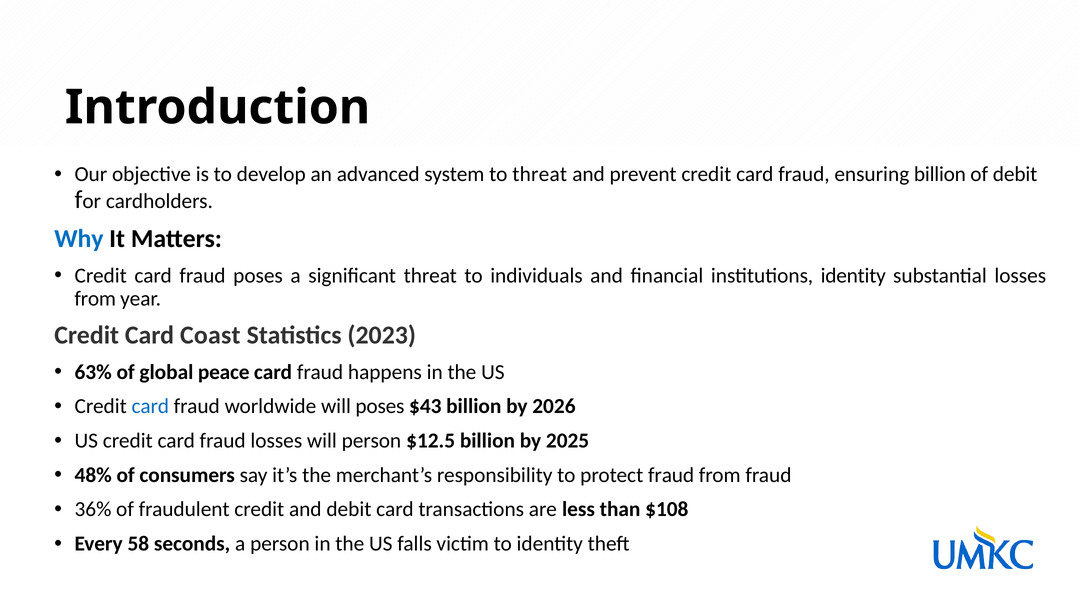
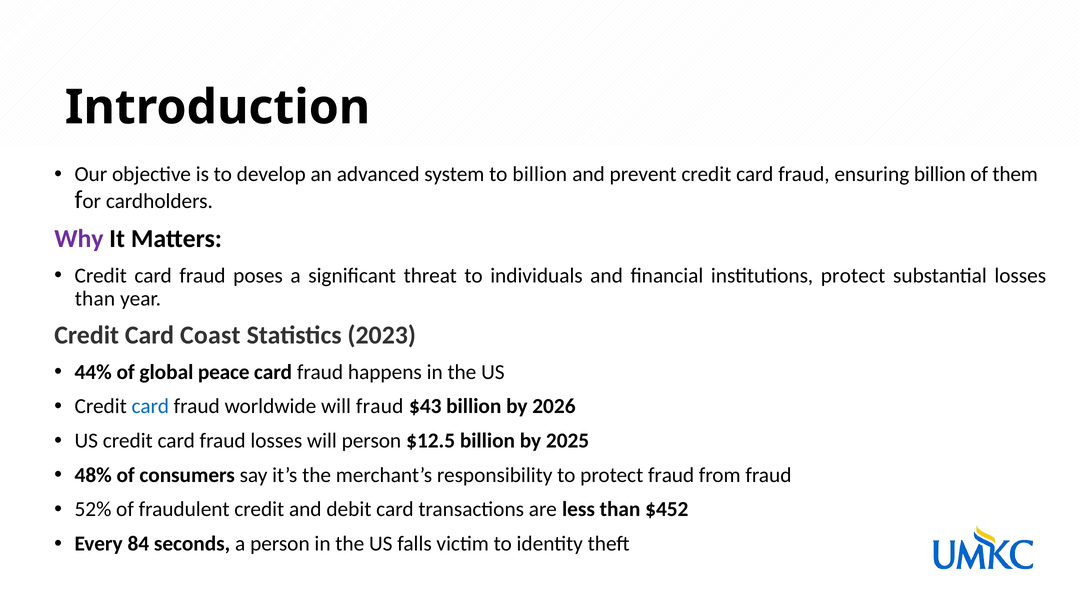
to threat: threat -> billion (540, 174)
of debit: debit -> them (1015, 174)
Why colour: blue -> purple (79, 239)
institutions identity: identity -> protect (853, 276)
from: from -> than (95, 299)
63%: 63% -> 44% (93, 372)
will poses: poses -> fraud (380, 406)
36%: 36% -> 52% (93, 509)
$108: $108 -> $452 (667, 509)
58: 58 -> 84 (138, 544)
